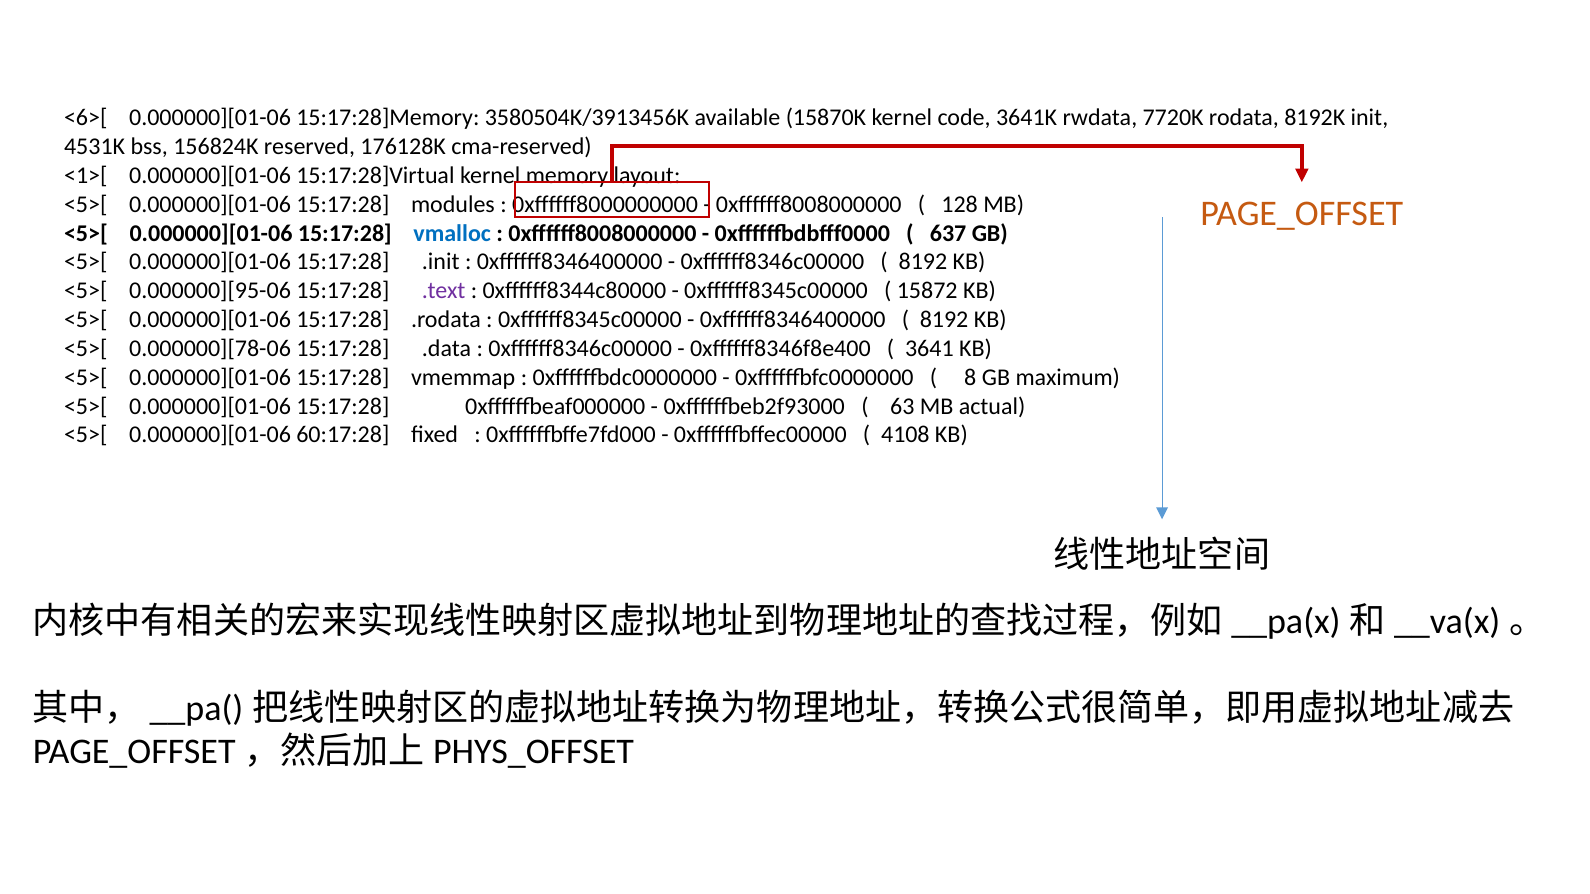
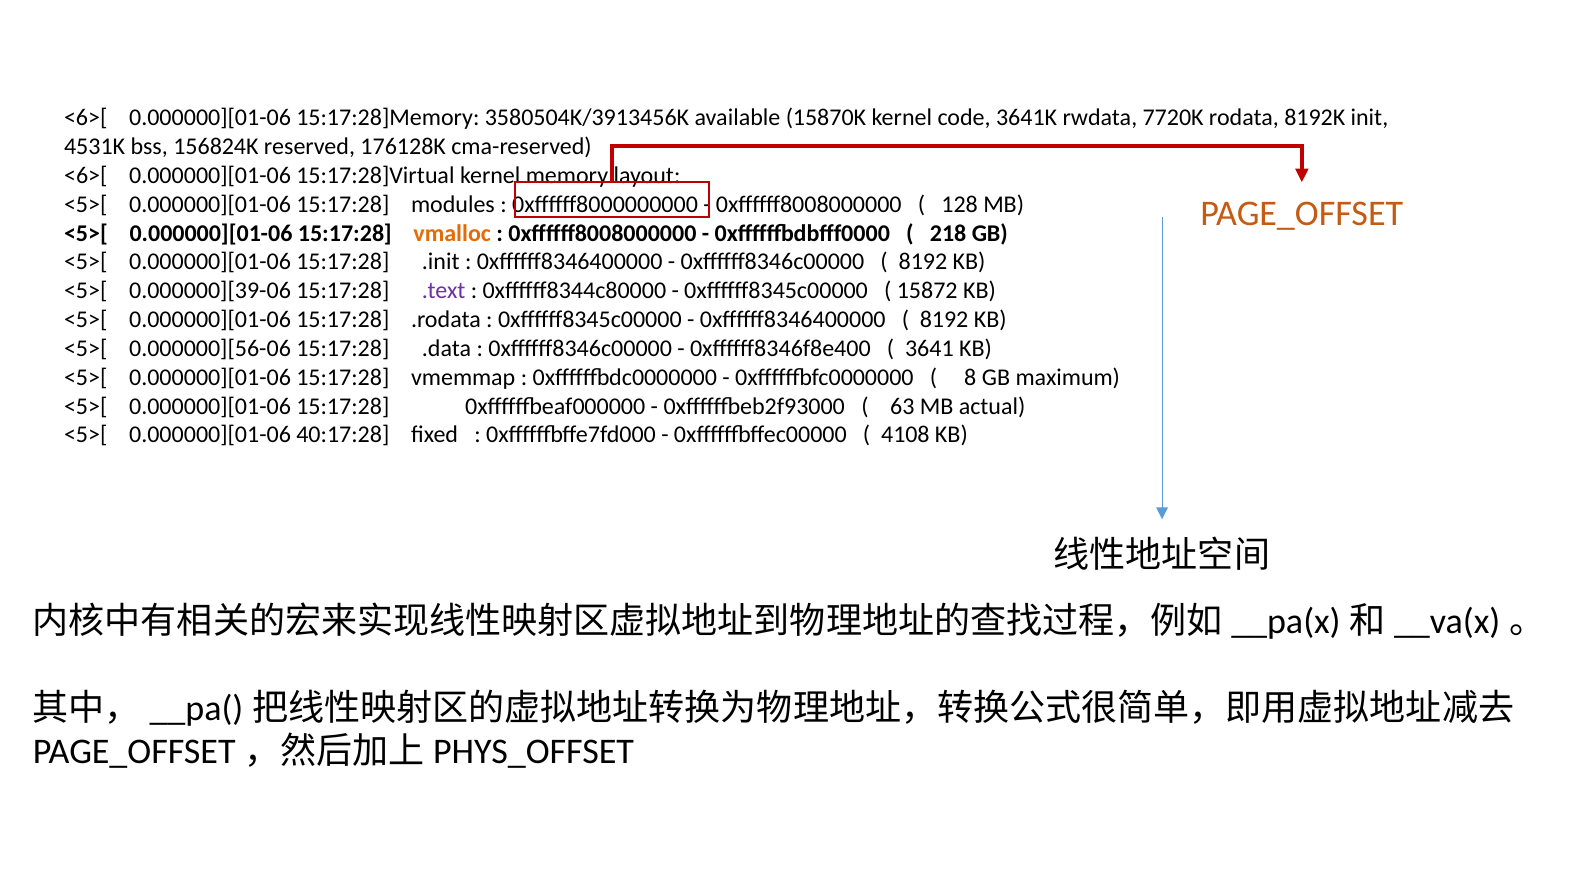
<1>[: <1>[ -> <6>[ (86, 176)
vmalloc colour: blue -> orange (452, 233)
637: 637 -> 218 (948, 233)
0.000000][95-06: 0.000000][95-06 -> 0.000000][39-06 (210, 291)
0.000000][78-06: 0.000000][78-06 -> 0.000000][56-06 (210, 349)
60:17:28: 60:17:28 -> 40:17:28 (343, 435)
